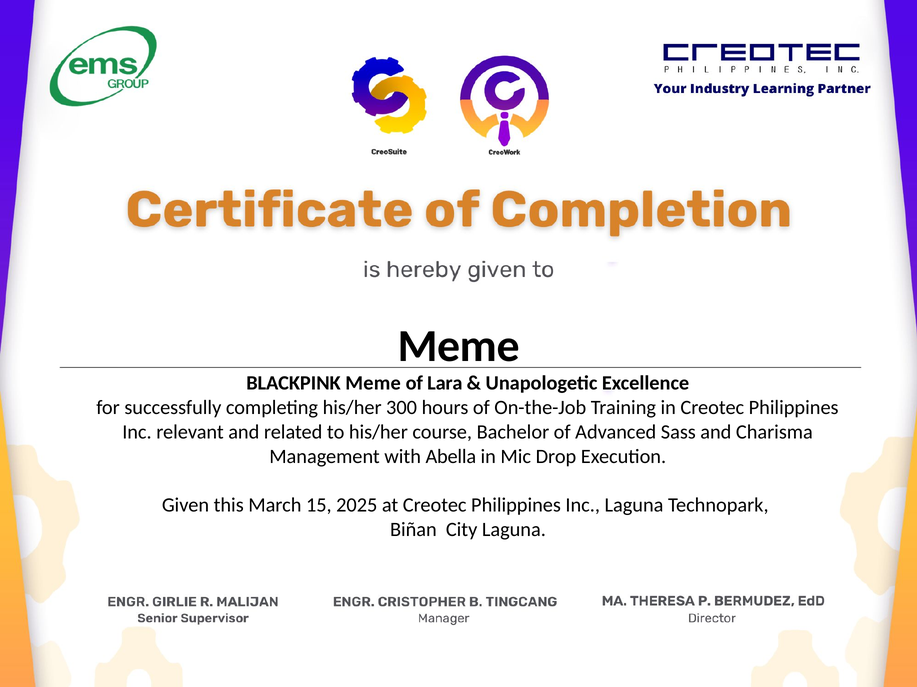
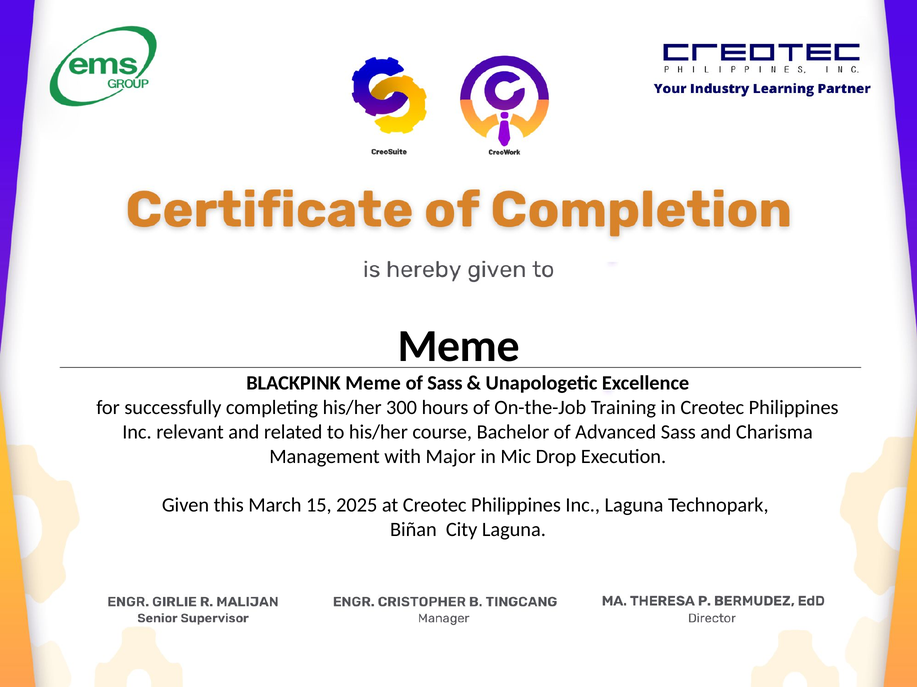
of Lara: Lara -> Sass (445, 384)
Abella: Abella -> Major (451, 457)
